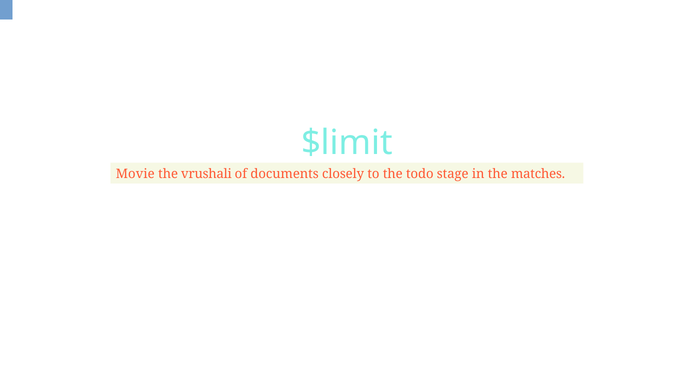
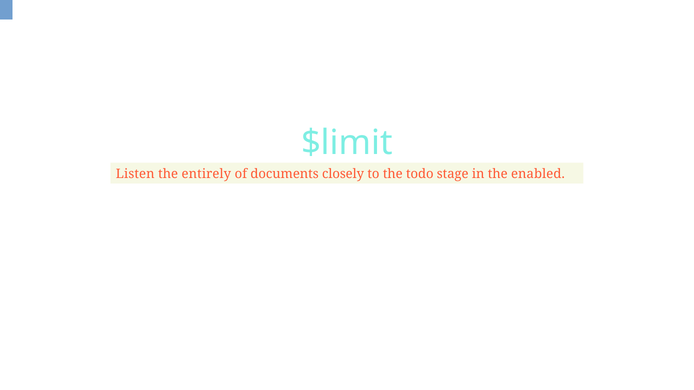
Movie: Movie -> Listen (135, 174)
vrushali: vrushali -> entirely (206, 174)
matches: matches -> enabled (538, 174)
